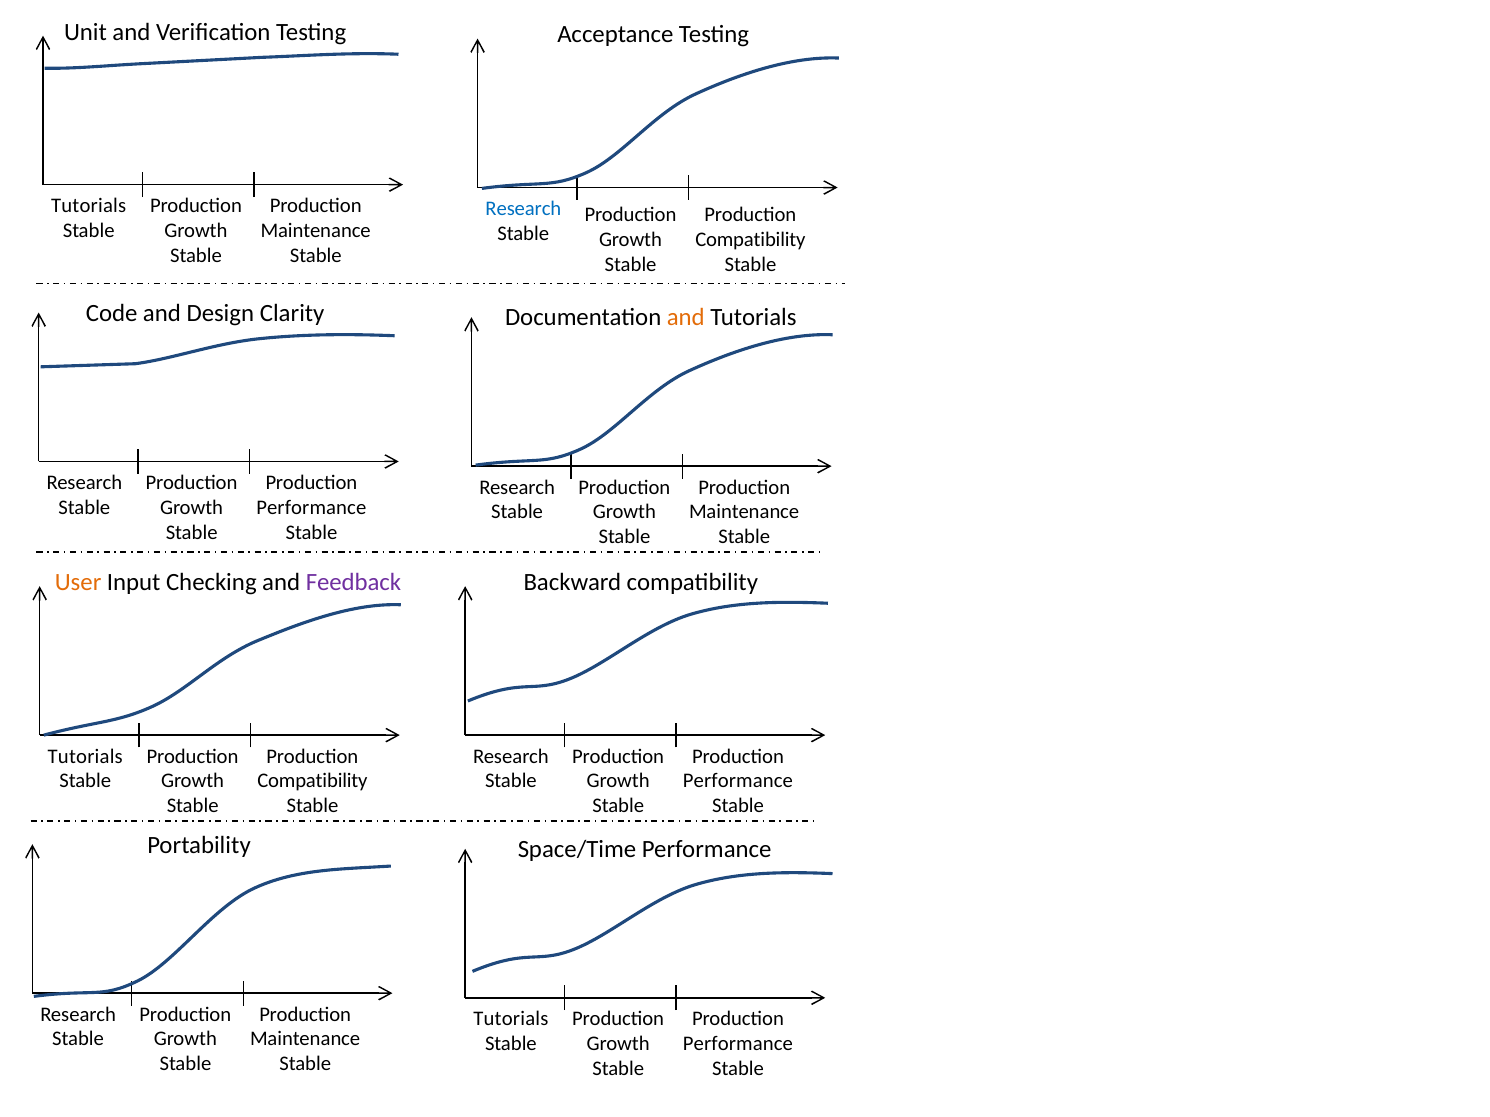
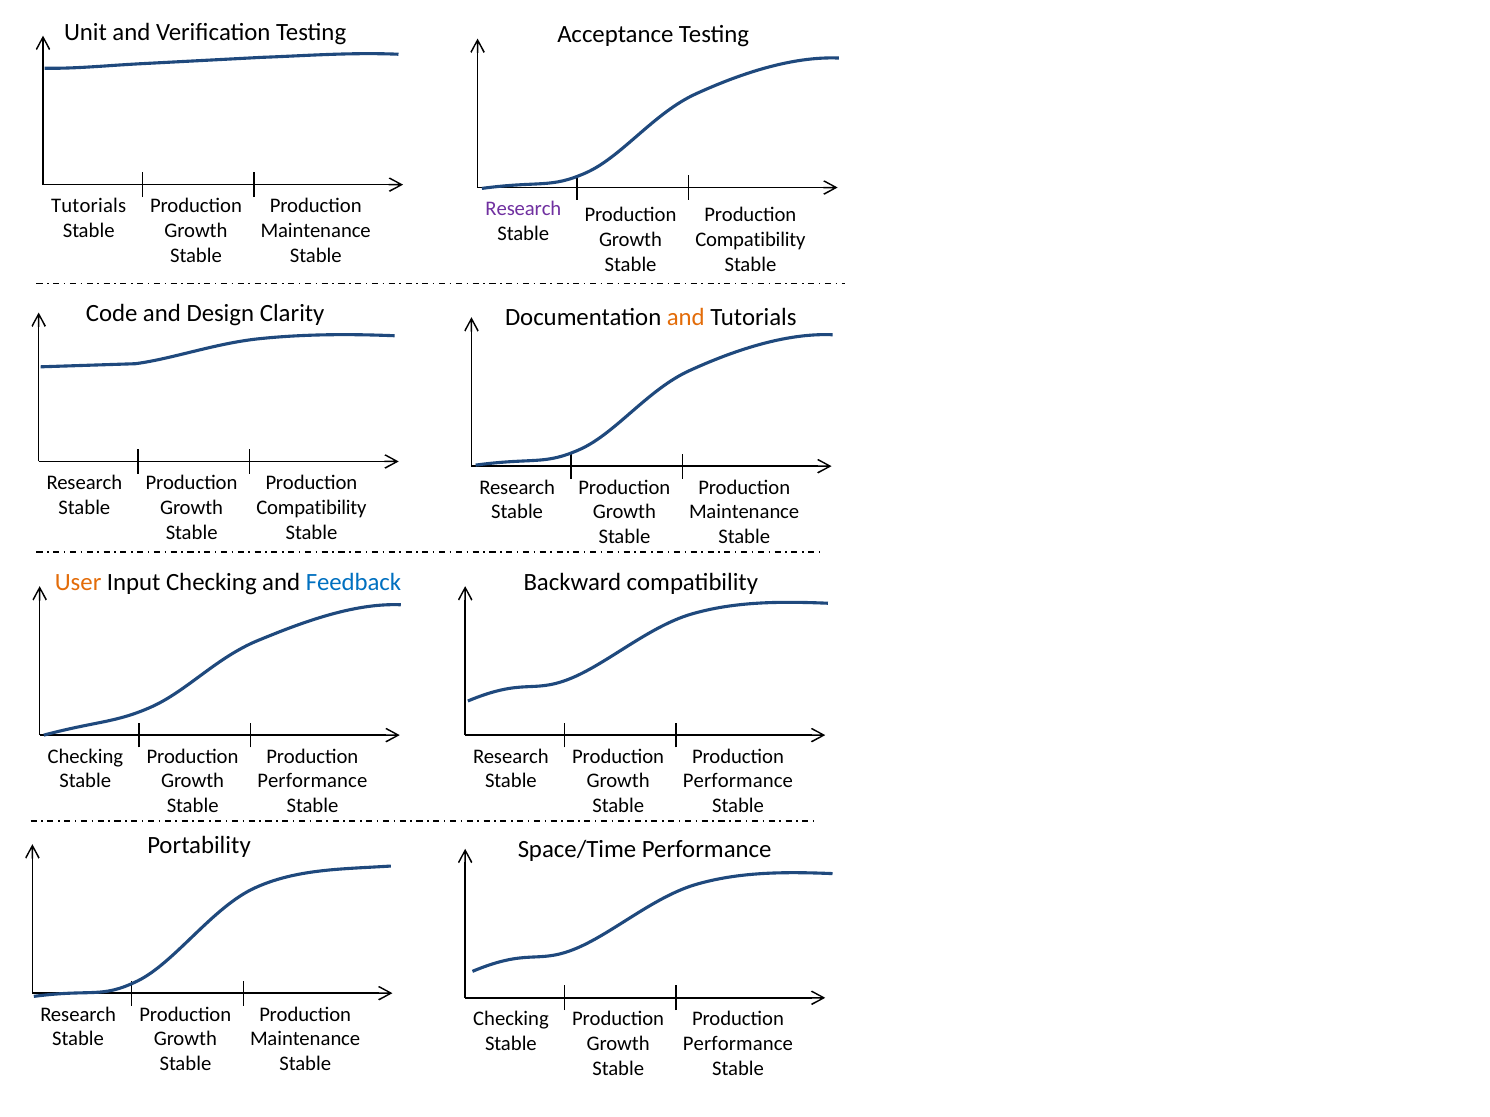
Research colour: blue -> purple (523, 209)
Performance: Performance -> Compatibility (311, 508)
Feedback colour: purple -> blue (353, 583)
Tutorials: Tutorials -> Checking (85, 757)
Compatibility: Compatibility -> Performance (312, 781)
Tutorials: Tutorials -> Checking (511, 1019)
